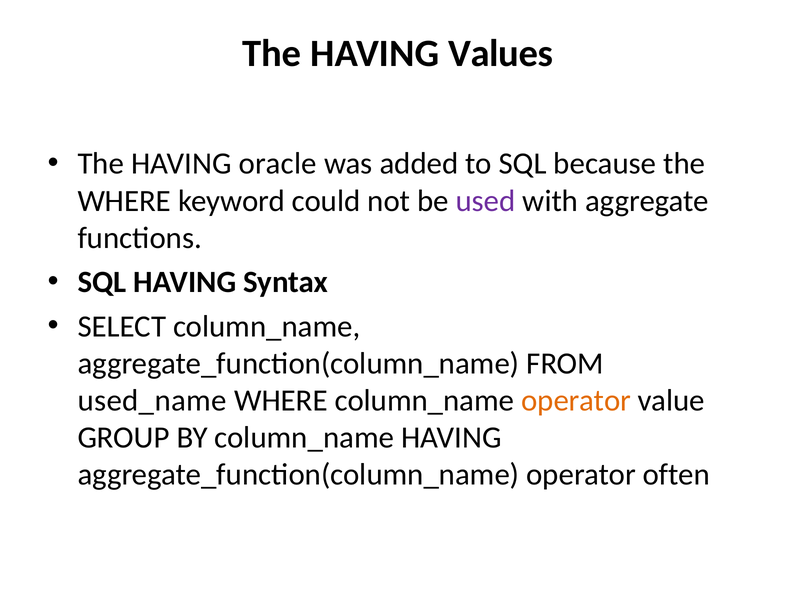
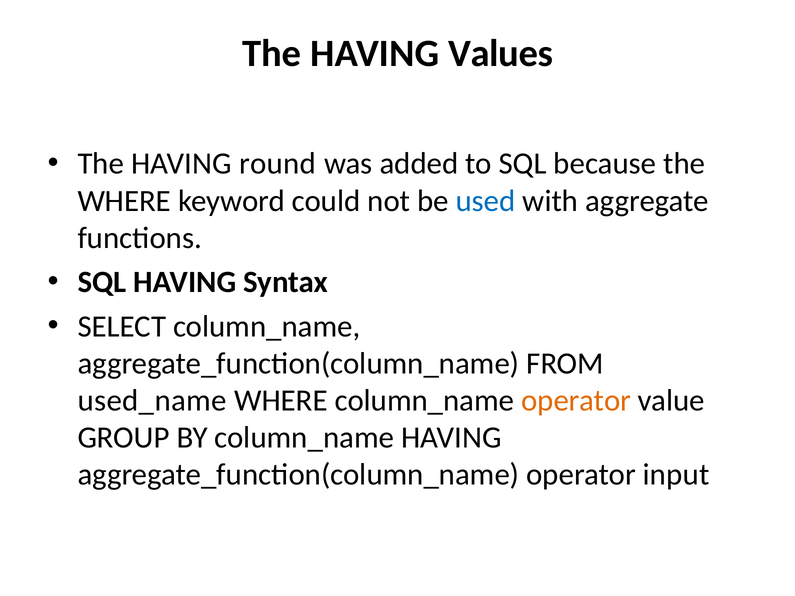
oracle: oracle -> round (278, 164)
used colour: purple -> blue (486, 201)
often: often -> input (676, 475)
